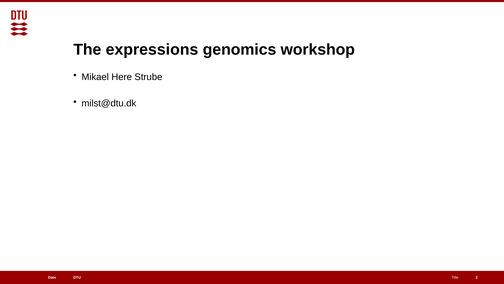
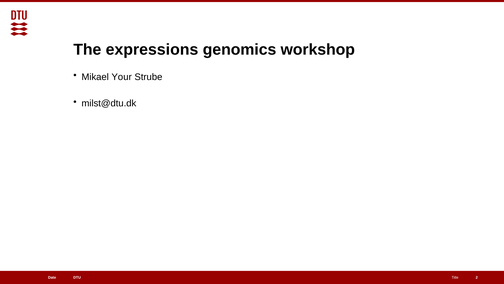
Here: Here -> Your (122, 77)
